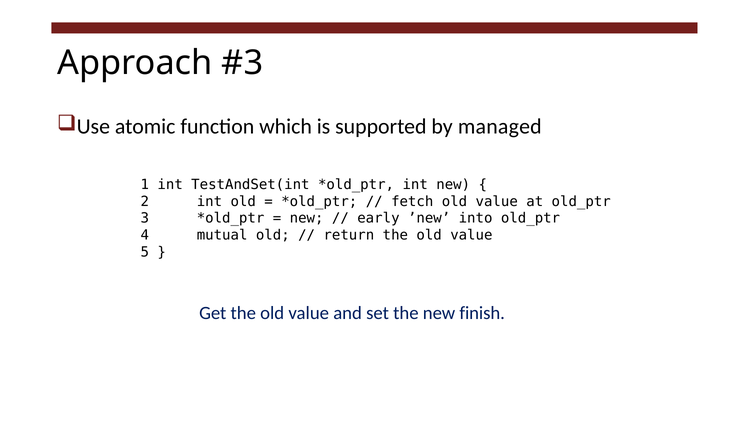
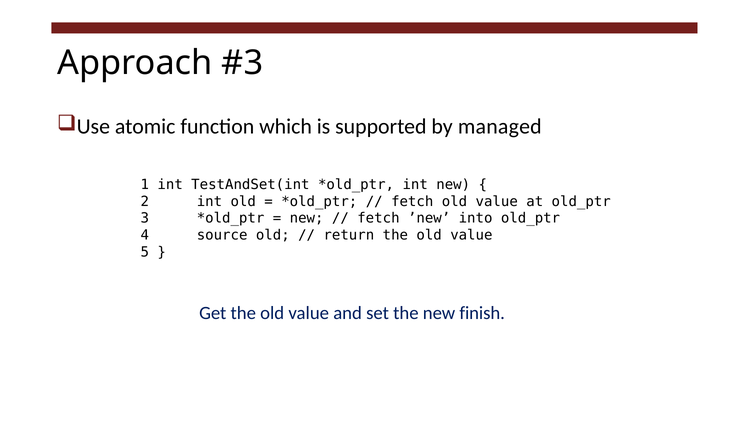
early: early -> fetch (378, 218)
mutual: mutual -> source (222, 235)
